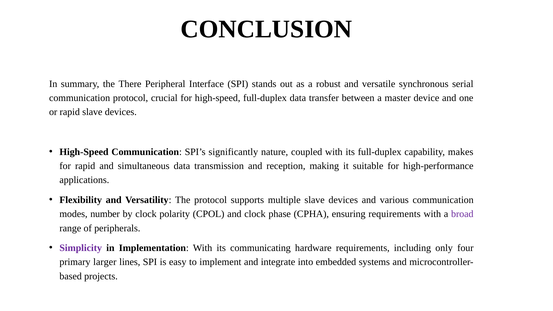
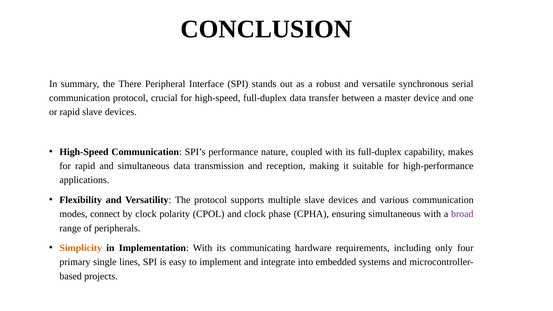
significantly: significantly -> performance (233, 152)
number: number -> connect (105, 214)
ensuring requirements: requirements -> simultaneous (395, 214)
Simplicity colour: purple -> orange (81, 248)
larger: larger -> single (105, 262)
